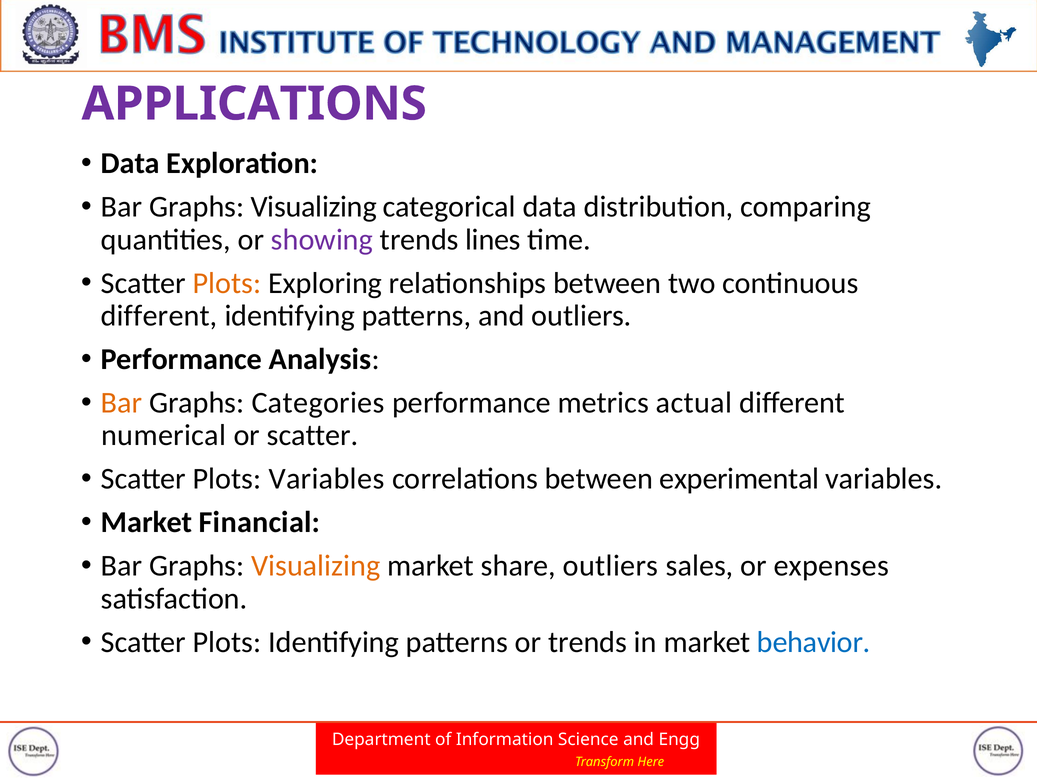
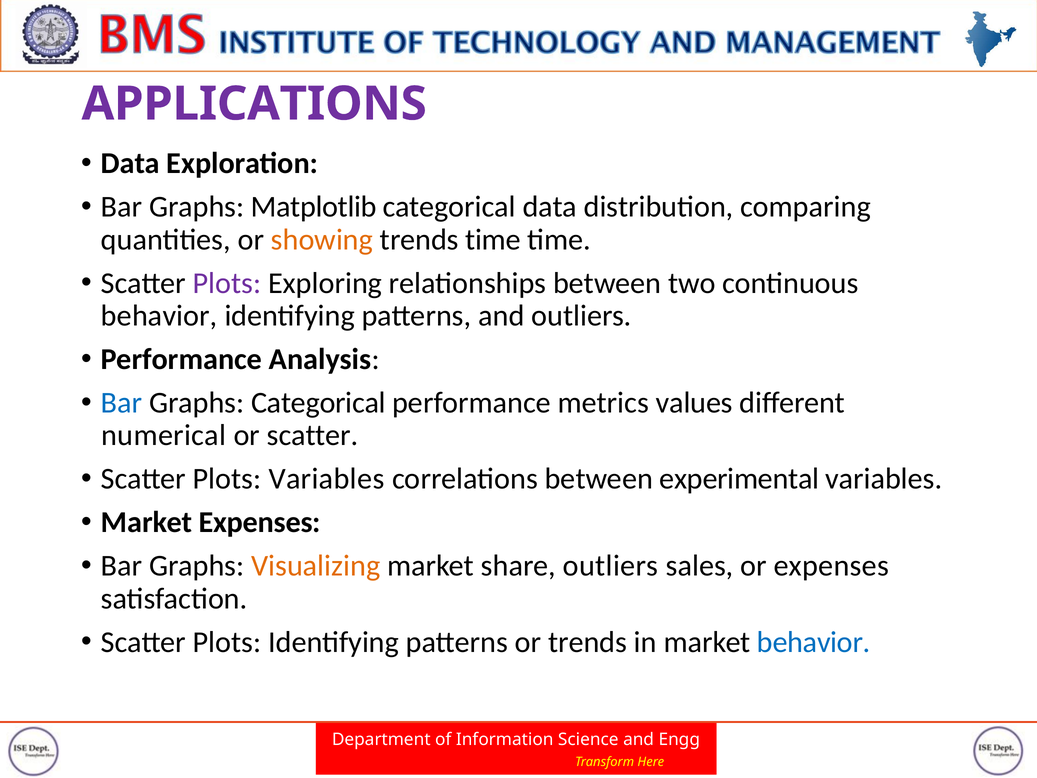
Visualizing: Visualizing -> Matplotlib (314, 207)
showing colour: purple -> orange (322, 240)
trends lines: lines -> time (493, 240)
Plots colour: orange -> purple (227, 283)
different: different -> behavior (159, 316)
Bar colour: orange -> blue (122, 403)
Graphs Categories: Categories -> Categorical (318, 403)
actual: actual -> values (694, 403)
Market Financial: Financial -> Expenses (260, 522)
